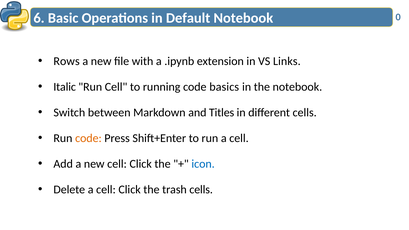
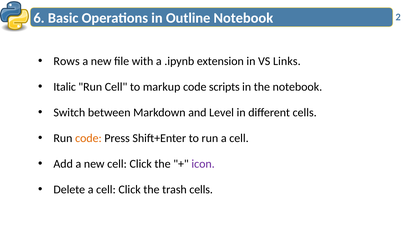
Default: Default -> Outline (188, 18)
0: 0 -> 2 (398, 17)
running: running -> markup (162, 87)
basics: basics -> scripts (224, 87)
Titles: Titles -> Level (222, 113)
icon colour: blue -> purple (203, 164)
